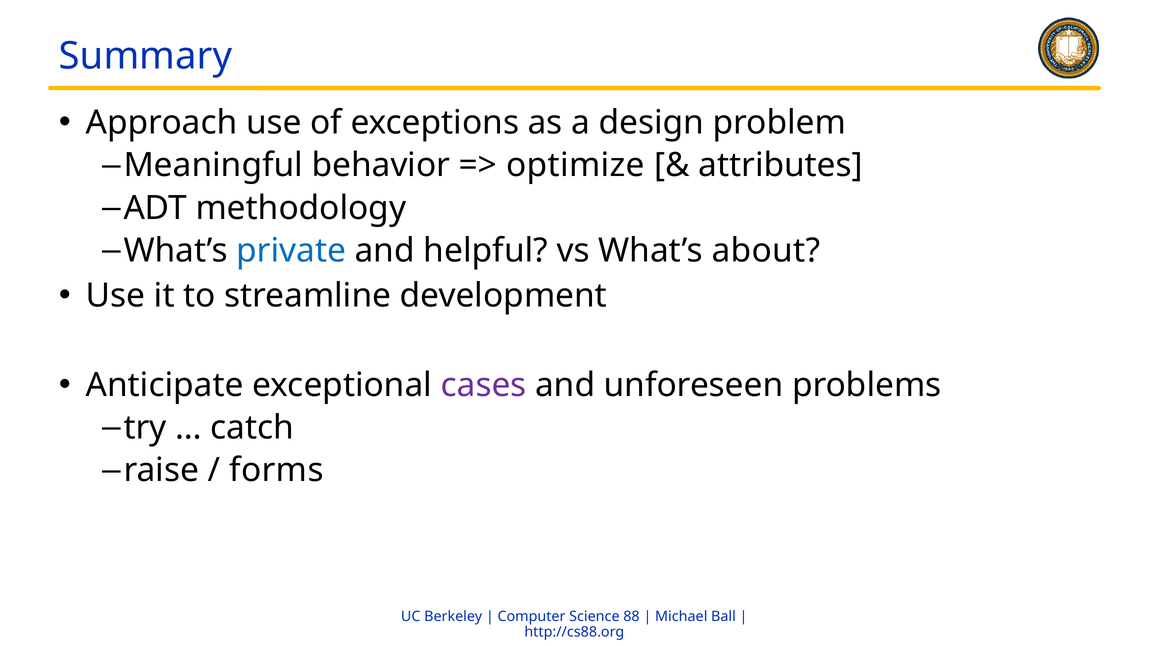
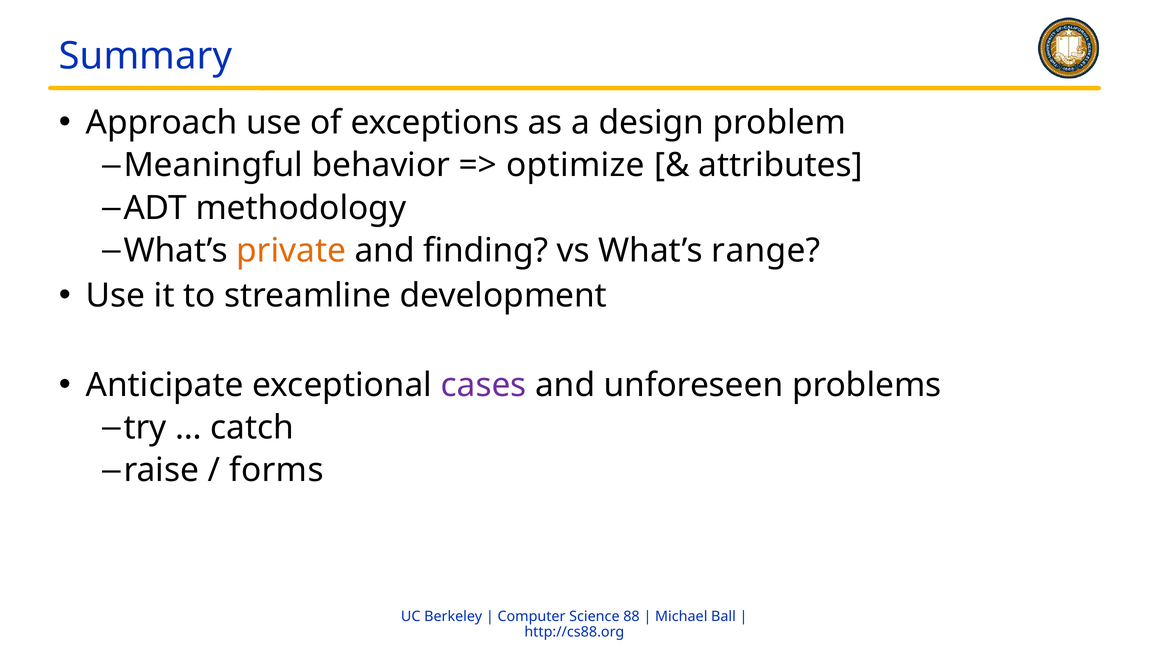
private colour: blue -> orange (291, 251)
helpful: helpful -> finding (486, 251)
about: about -> range (766, 251)
